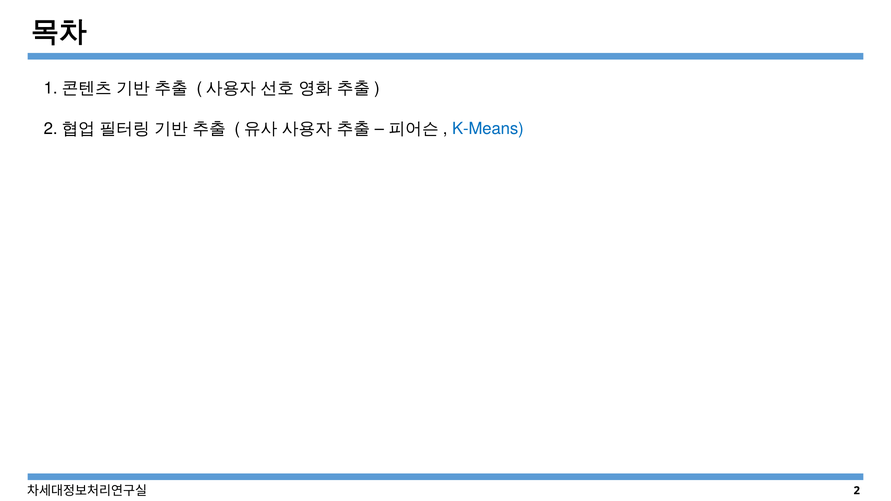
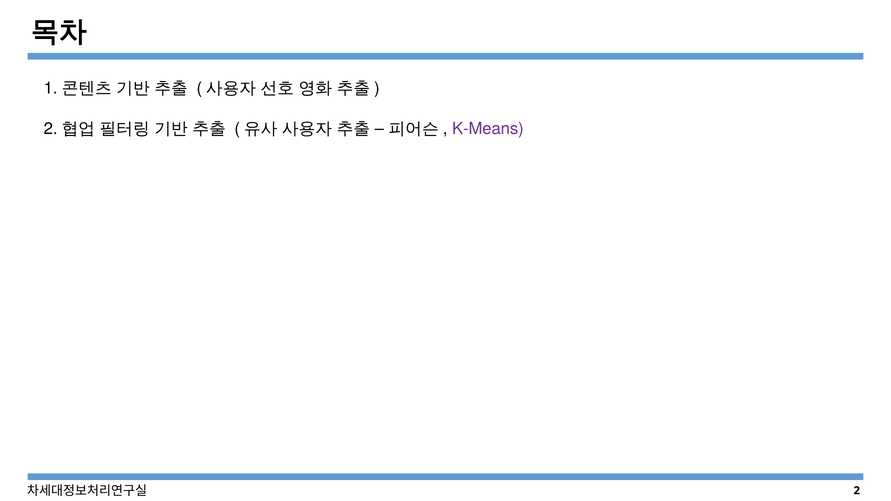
K-Means colour: blue -> purple (488, 129)
